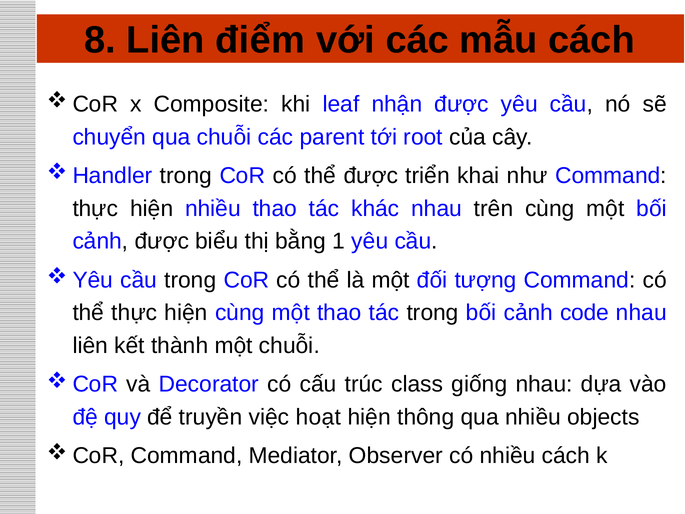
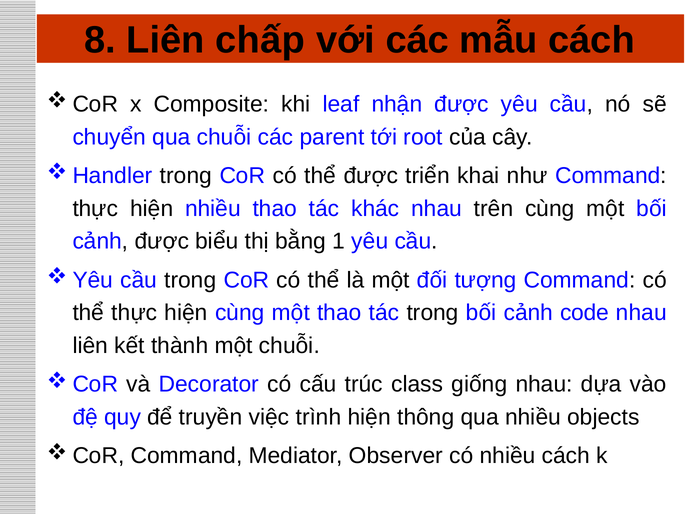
điểm: điểm -> chấp (260, 40)
hoạt: hoạt -> trình (319, 417)
